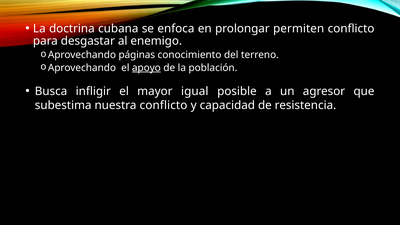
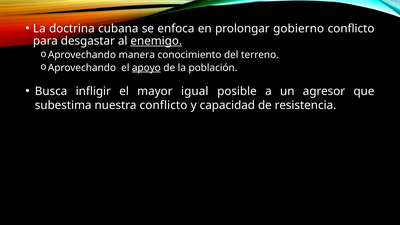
permiten: permiten -> gobierno (299, 29)
enemigo underline: none -> present (156, 41)
páginas: páginas -> manera (137, 55)
